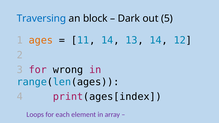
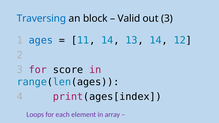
Dark: Dark -> Valid (129, 18)
out 5: 5 -> 3 (167, 18)
ages colour: orange -> blue (41, 40)
wrong: wrong -> score (68, 70)
